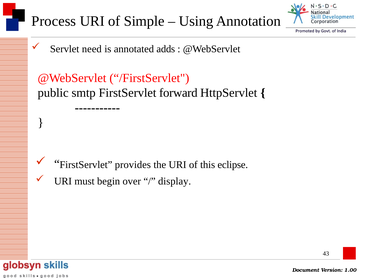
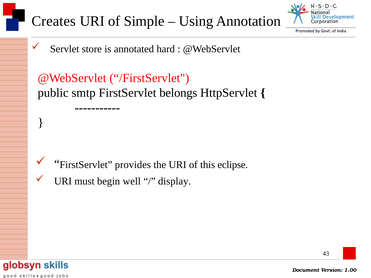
Process: Process -> Creates (54, 21)
need: need -> store (92, 49)
adds: adds -> hard (166, 49)
forward: forward -> belongs (178, 93)
over: over -> well (132, 181)
